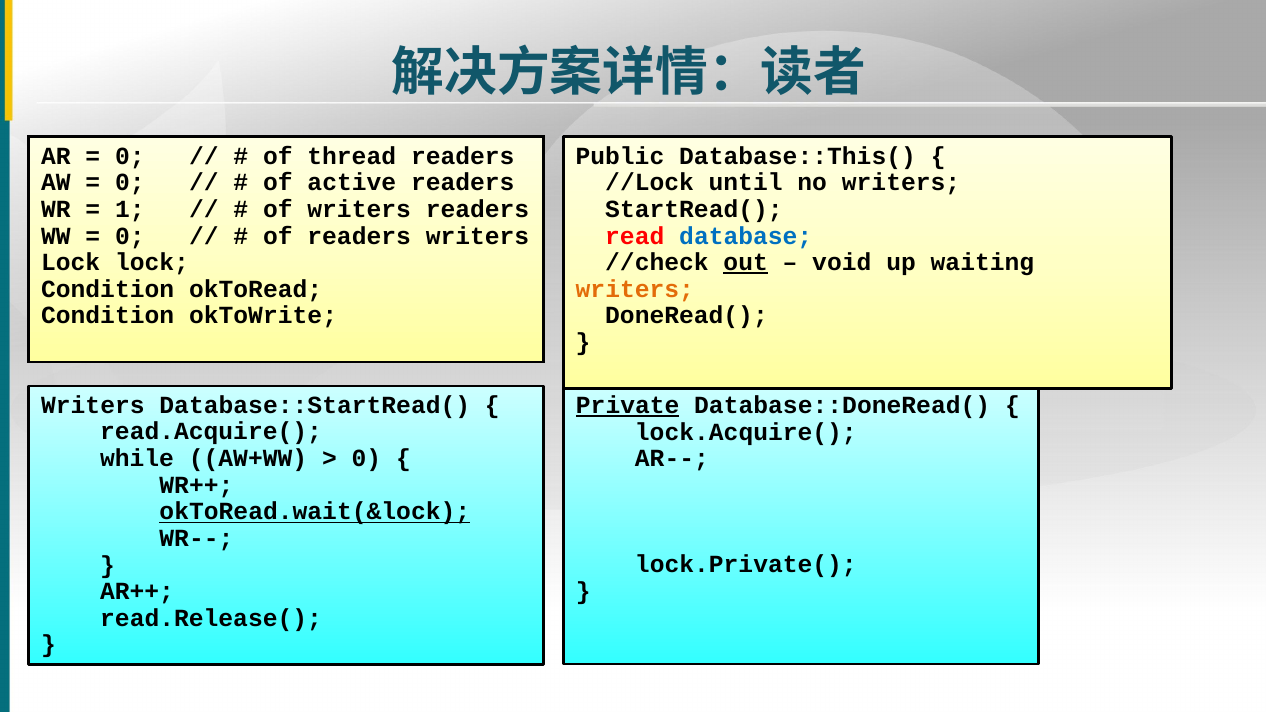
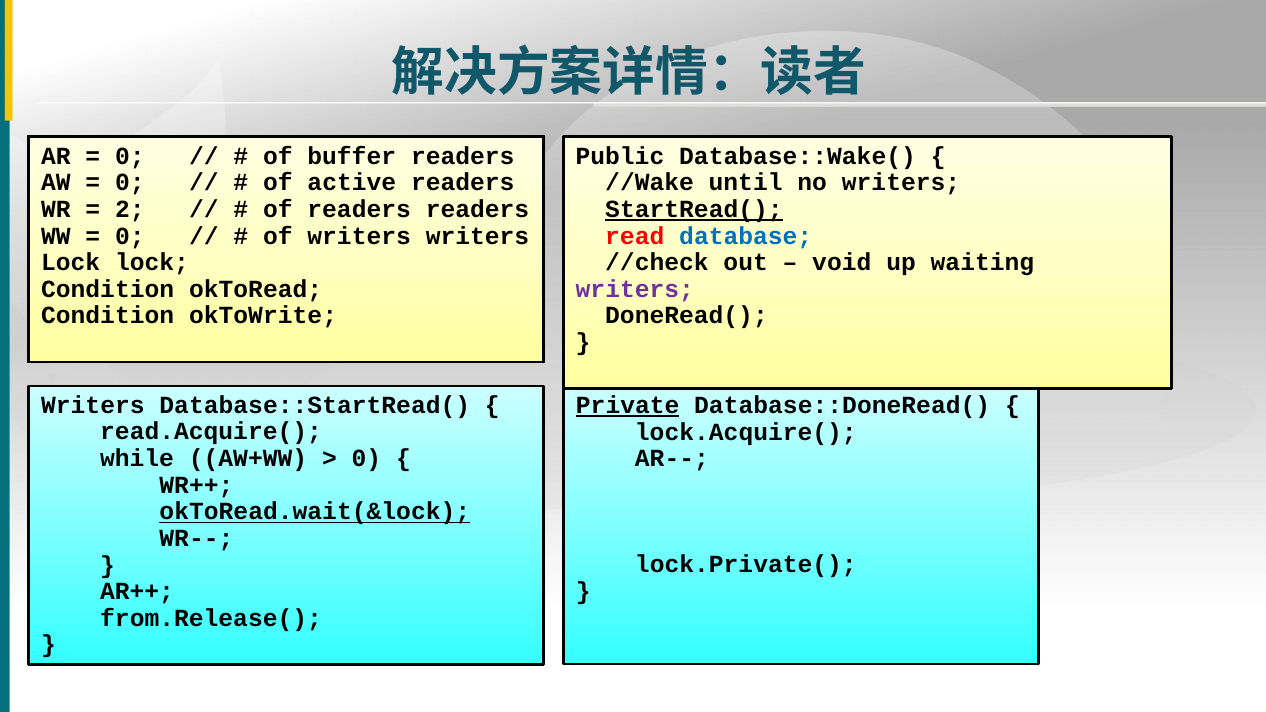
thread: thread -> buffer (352, 156)
Database::This(: Database::This( -> Database::Wake( (798, 156)
//Lock: //Lock -> //Wake (650, 183)
1: 1 -> 2 (130, 209)
of writers: writers -> readers (359, 209)
StartRead( underline: none -> present (694, 209)
of readers: readers -> writers (359, 236)
out underline: present -> none (746, 263)
writers colour: orange -> purple (635, 289)
read.Release(: read.Release( -> from.Release( (211, 618)
